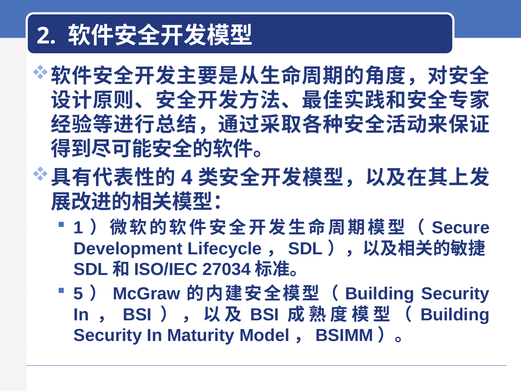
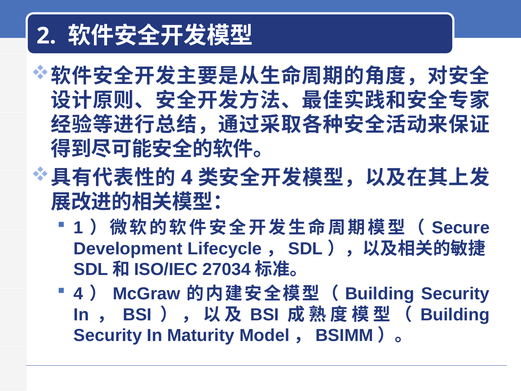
5: 5 -> 4 (78, 294)
